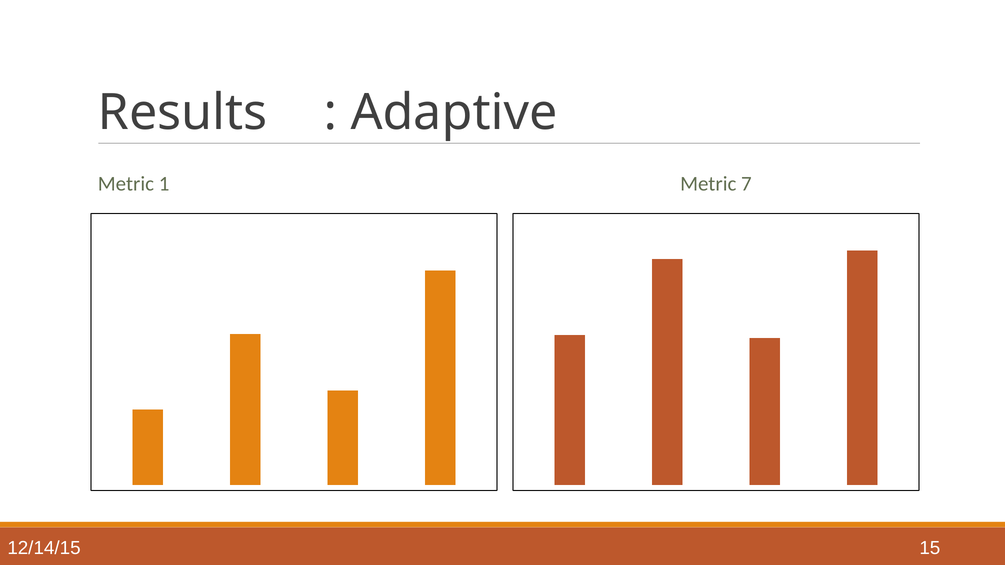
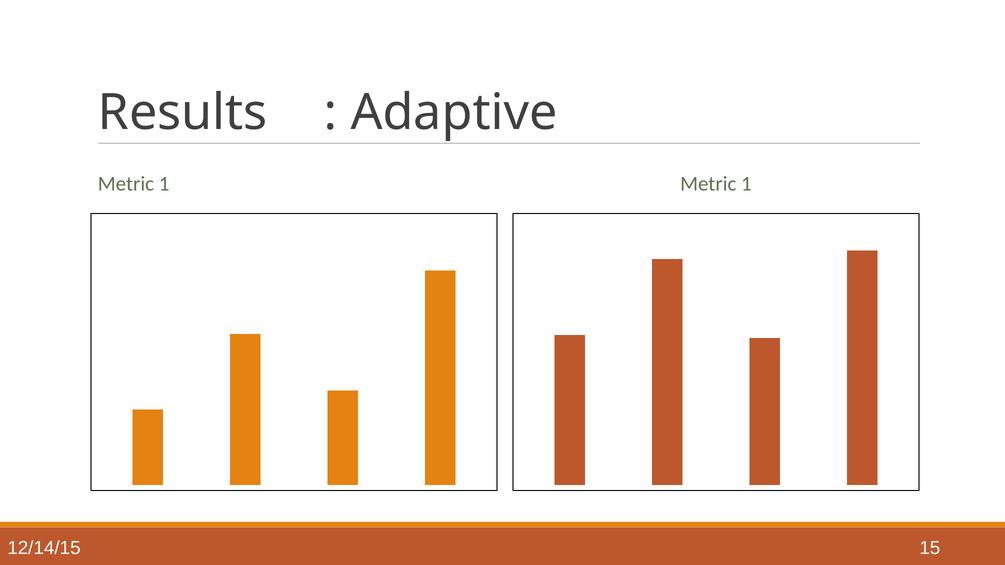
1 Metric 7: 7 -> 1 (746, 184)
